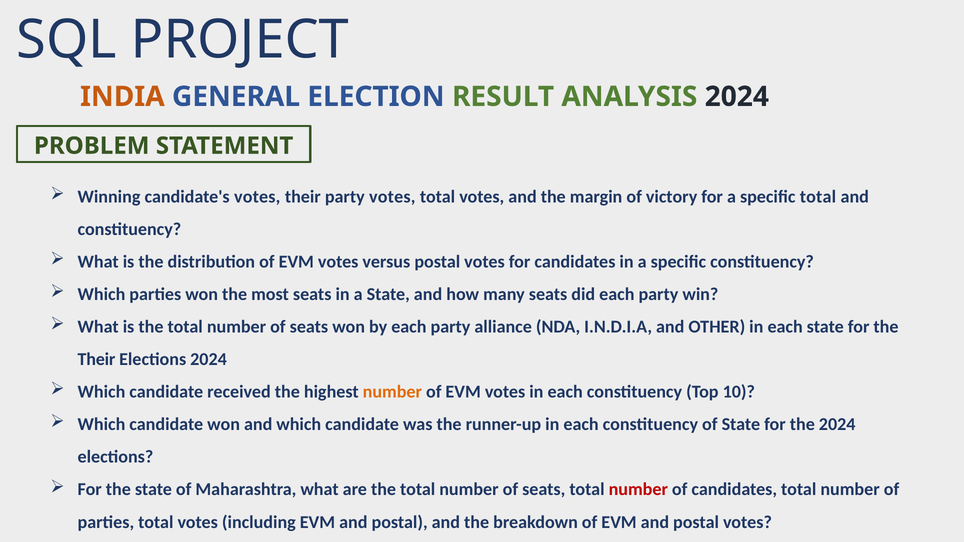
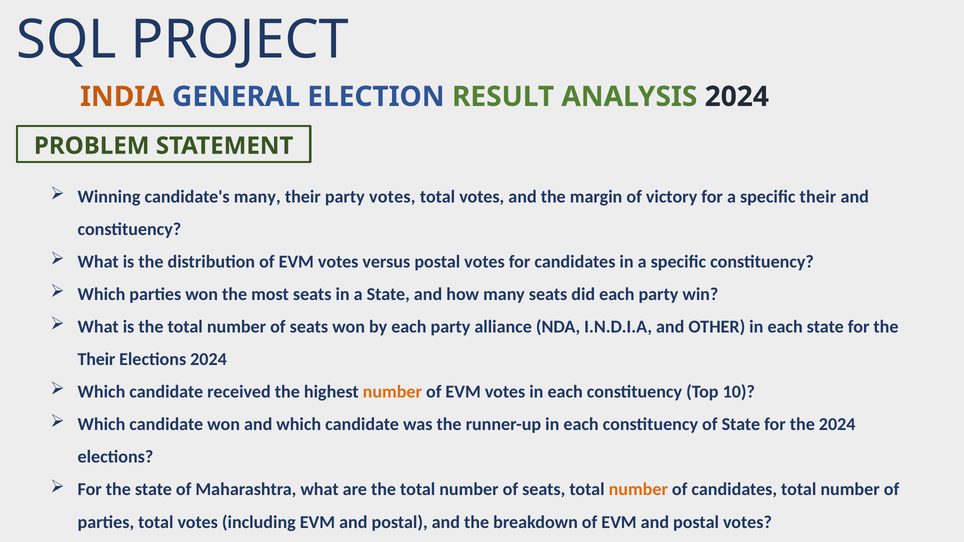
candidate's votes: votes -> many (257, 197)
specific total: total -> their (818, 197)
number colour: red -> orange (638, 490)
